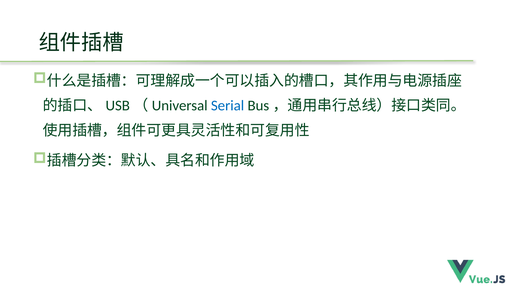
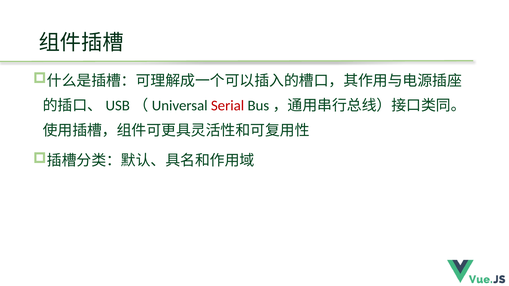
Serial colour: blue -> red (228, 106)
